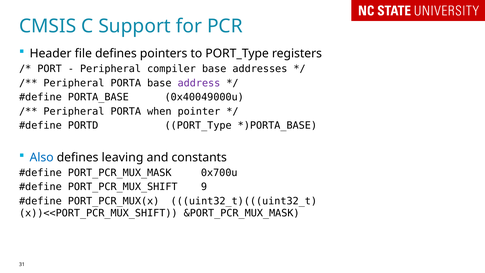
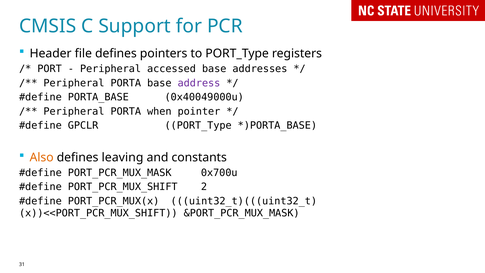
compiler: compiler -> accessed (172, 69)
PORTD: PORTD -> GPCLR (83, 125)
Also colour: blue -> orange (42, 157)
9: 9 -> 2 (204, 187)
